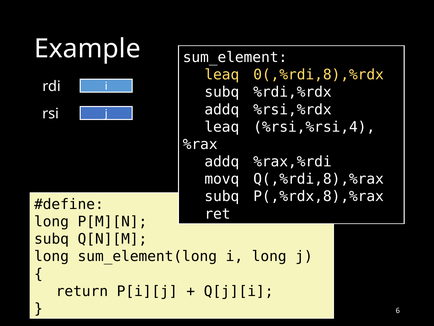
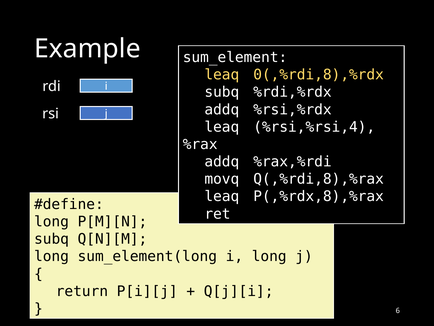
subq: subq -> leaq (222, 196)
